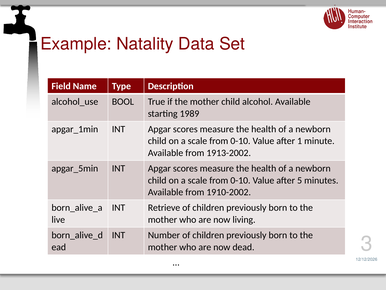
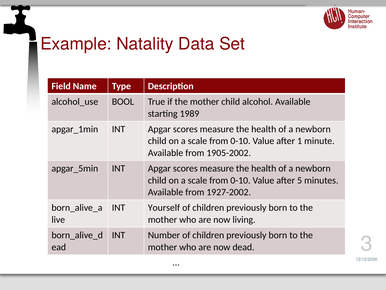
1913-2002: 1913-2002 -> 1905-2002 (229, 153)
1910-2002: 1910-2002 -> 1927-2002 (229, 192)
Retrieve: Retrieve -> Yourself (164, 207)
